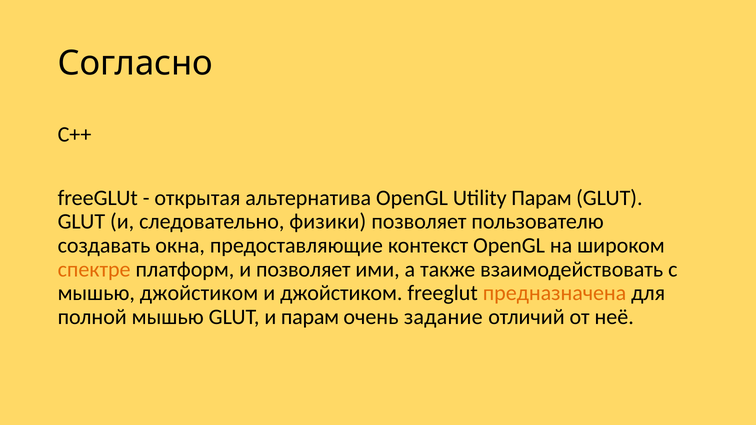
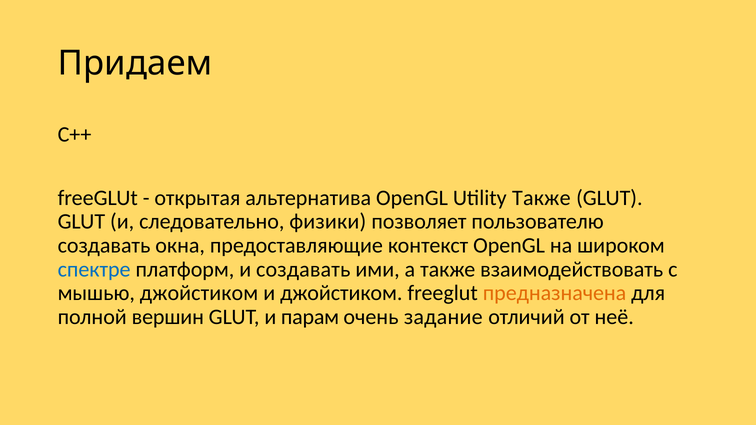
Согласно: Согласно -> Придаем (135, 64)
Utility Парам: Парам -> Также (541, 198)
спектре colour: orange -> blue (94, 269)
и позволяет: позволяет -> создавать (303, 269)
полной мышью: мышью -> вершин (168, 317)
